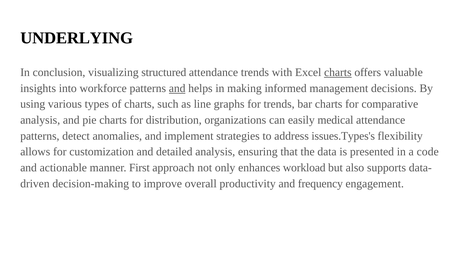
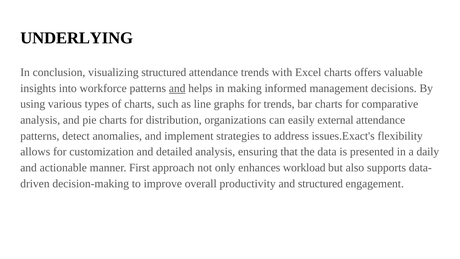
charts underline: present -> none (338, 72)
medical: medical -> external (335, 120)
issues.Types's: issues.Types's -> issues.Exact's (343, 136)
code: code -> daily (428, 152)
and frequency: frequency -> structured (320, 183)
